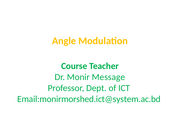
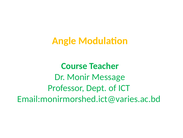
Email:monirmorshed.ict@system.ac.bd: Email:monirmorshed.ict@system.ac.bd -> Email:monirmorshed.ict@varies.ac.bd (89, 99)
